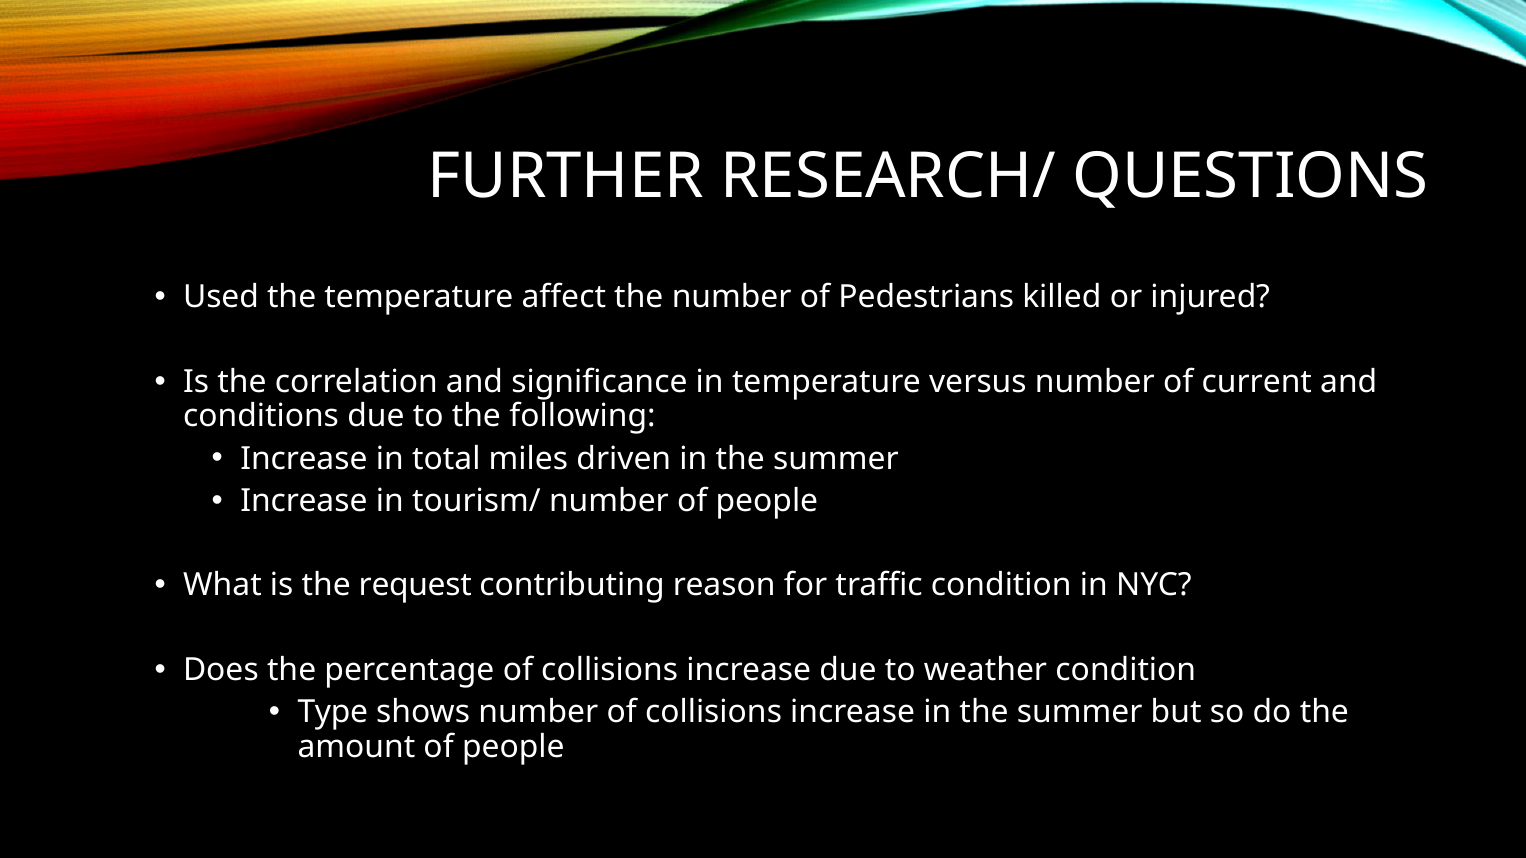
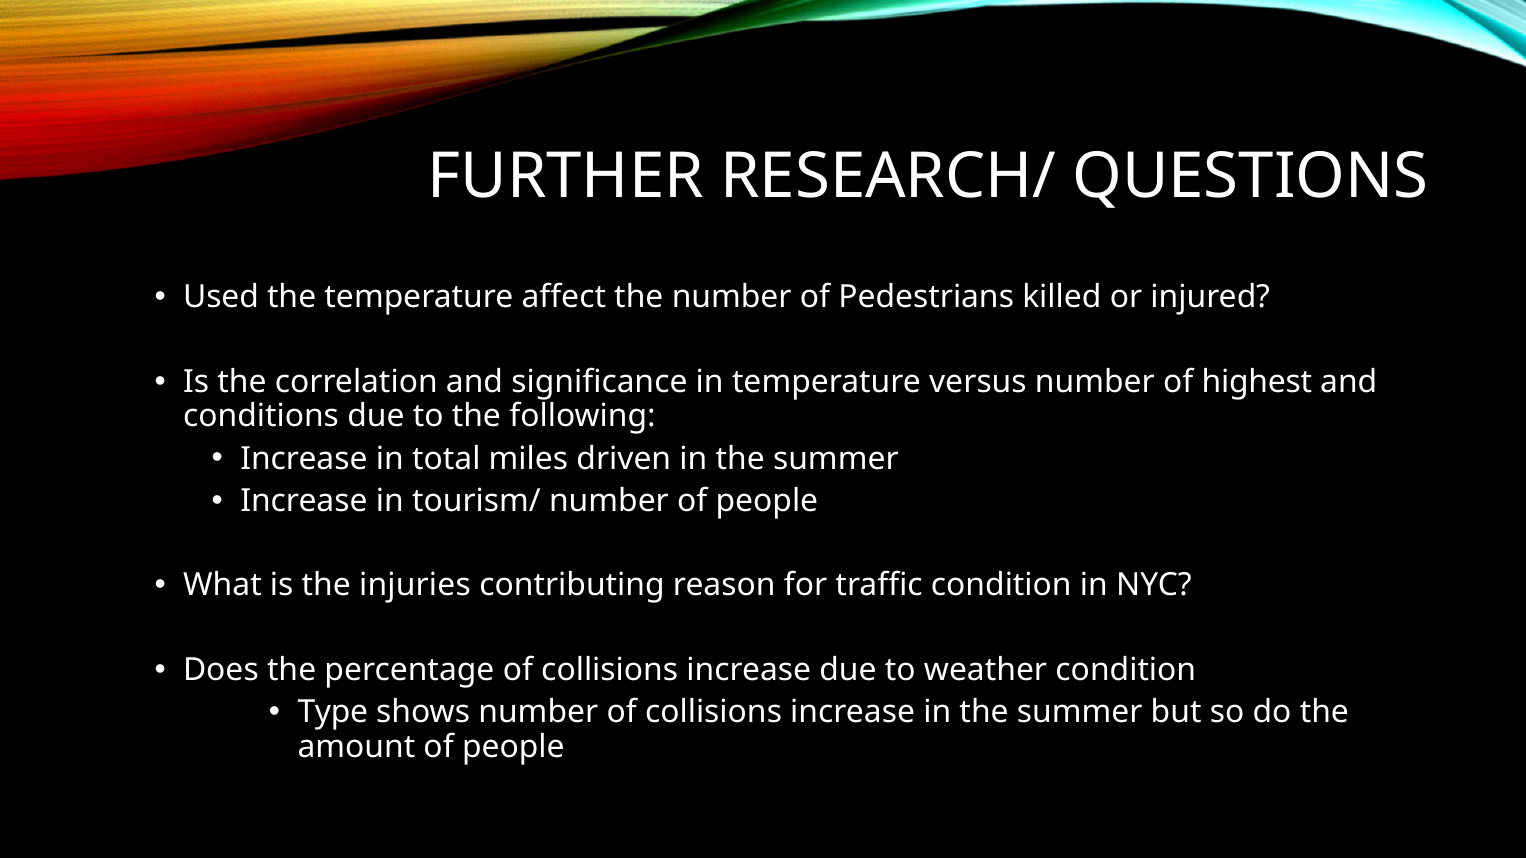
current: current -> highest (1257, 382)
request: request -> injuries (415, 586)
